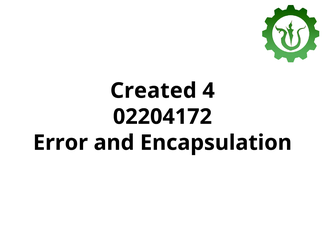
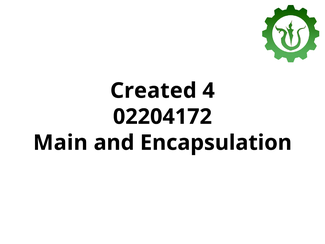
Error: Error -> Main (60, 143)
